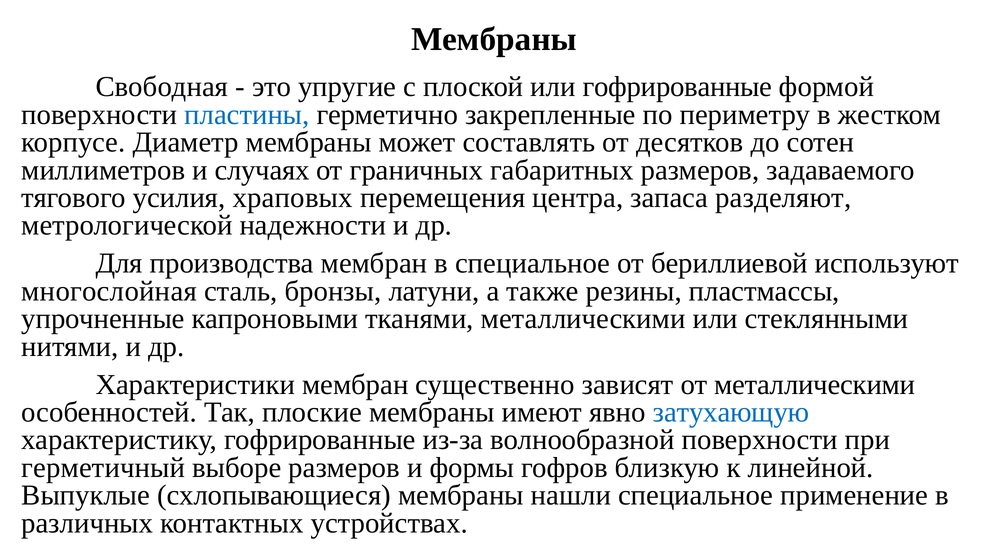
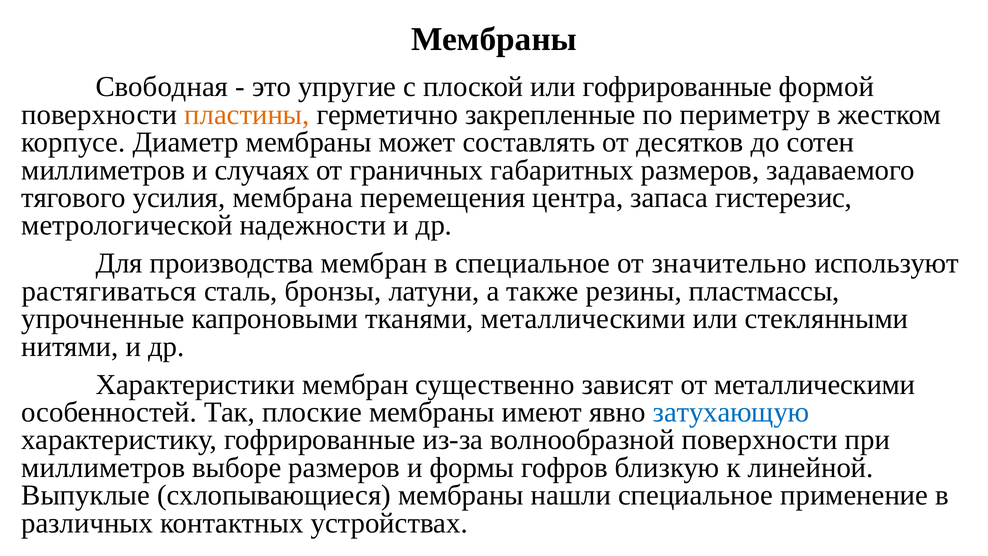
пластины colour: blue -> orange (247, 115)
храповых: храповых -> мембрана (293, 198)
разделяют: разделяют -> гистерезис (784, 198)
бериллиевой: бериллиевой -> значительно (729, 263)
многослойная: многослойная -> растягиваться (109, 291)
герметичный: герметичный -> миллиметров (103, 467)
